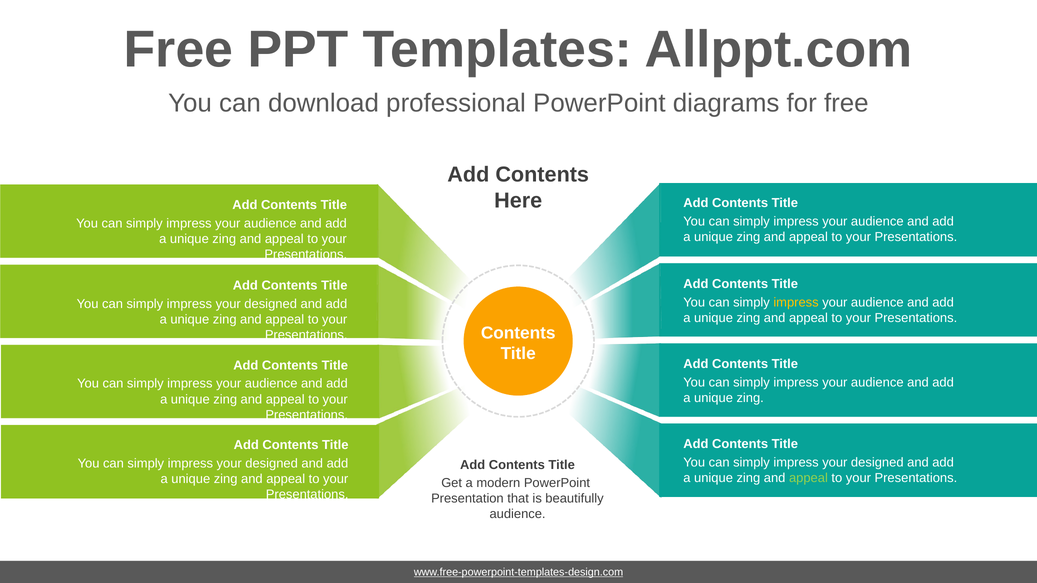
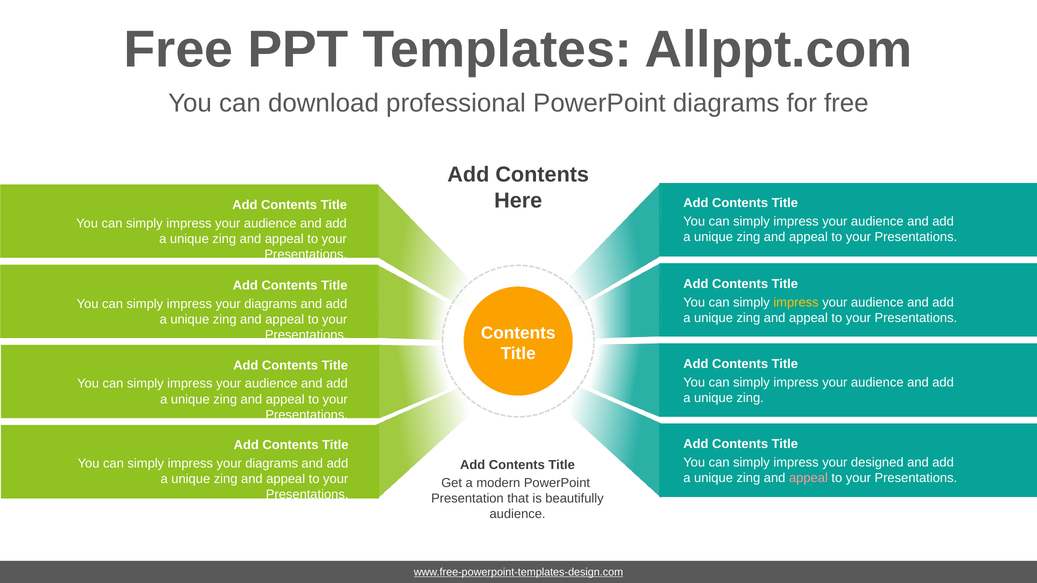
designed: designed -> diagrams (271, 304)
designed: designed -> diagrams (272, 464)
appeal colour: light green -> pink (808, 478)
